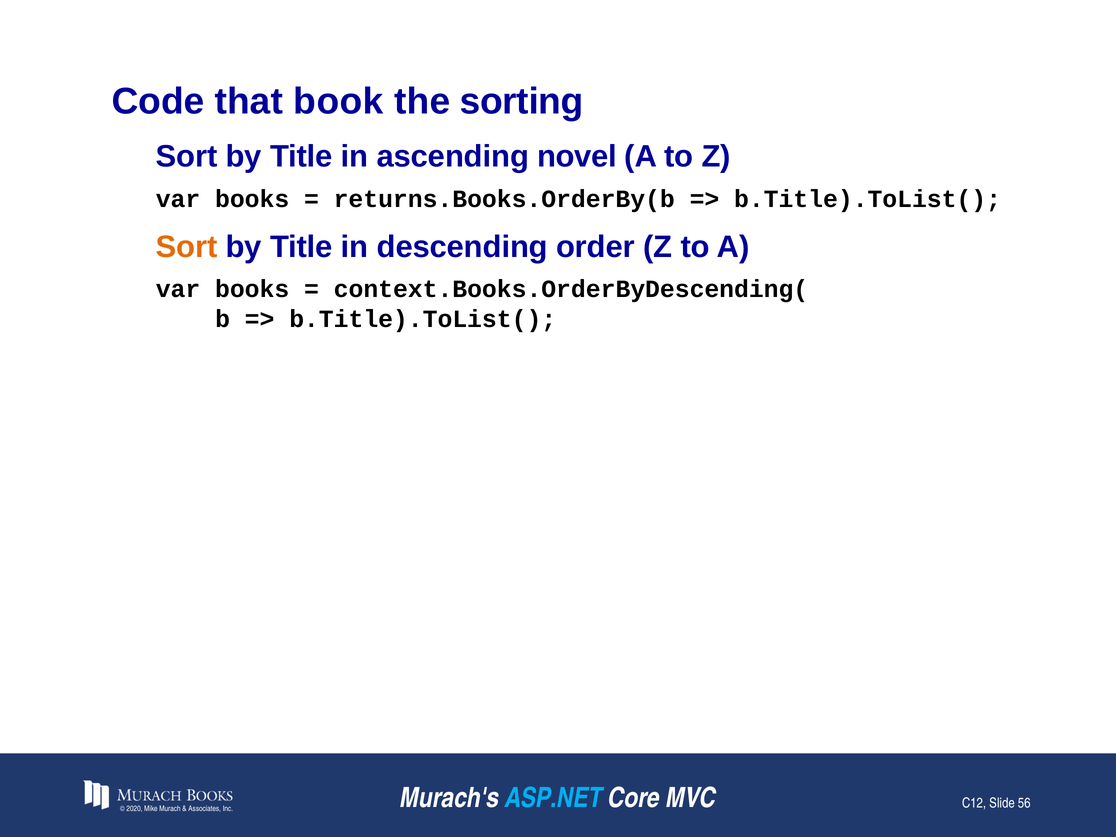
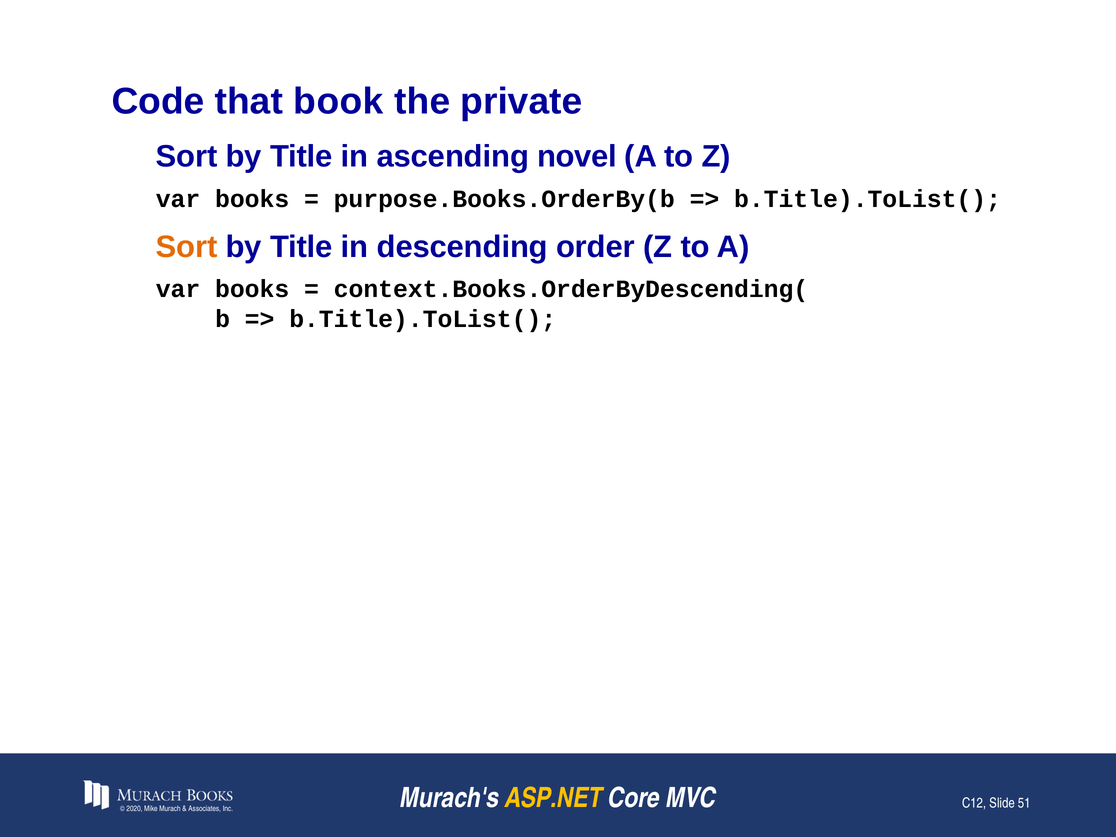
sorting: sorting -> private (521, 101)
returns.Books.OrderBy(b: returns.Books.OrderBy(b -> purpose.Books.OrderBy(b (504, 199)
ASP.NET colour: light blue -> yellow (553, 798)
56: 56 -> 51 (1024, 803)
